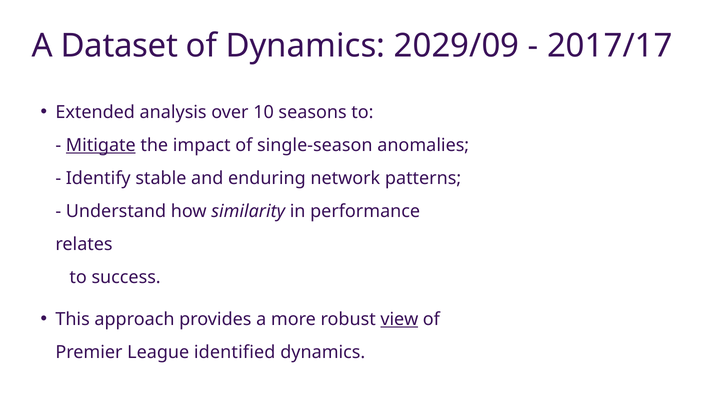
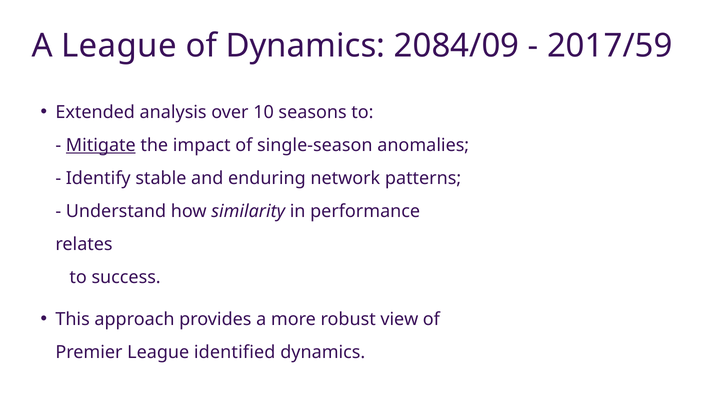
A Dataset: Dataset -> League (119, 46)
2029/09: 2029/09 -> 2084/09 (457, 46)
2017/17: 2017/17 -> 2017/59 (610, 46)
view underline: present -> none (399, 319)
